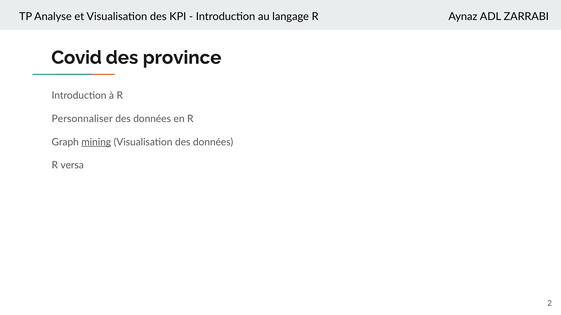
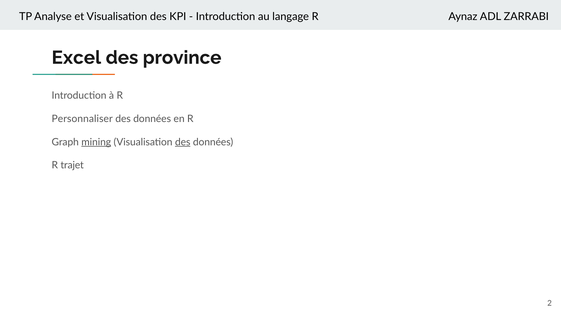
Covid: Covid -> Excel (76, 58)
des underline: none -> present (183, 142)
versa: versa -> trajet (72, 166)
